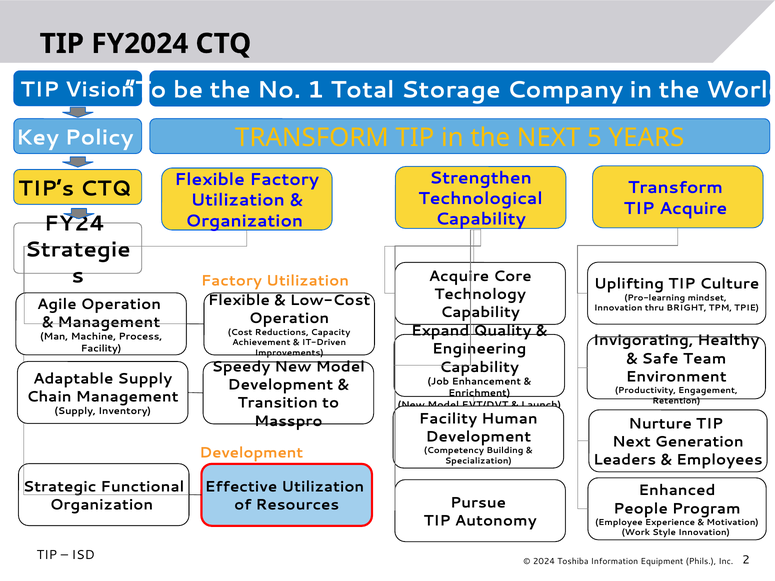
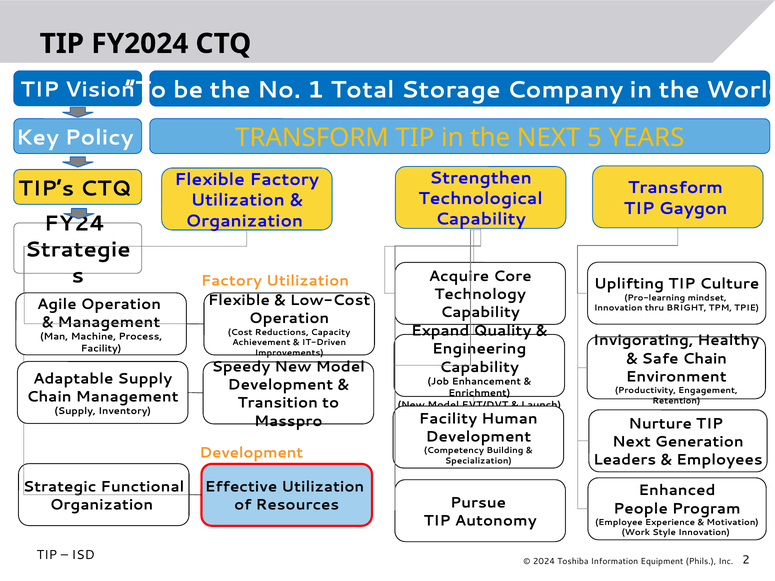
TIP Acquire: Acquire -> Gaygon (693, 208)
Safe Team: Team -> Chain (705, 359)
